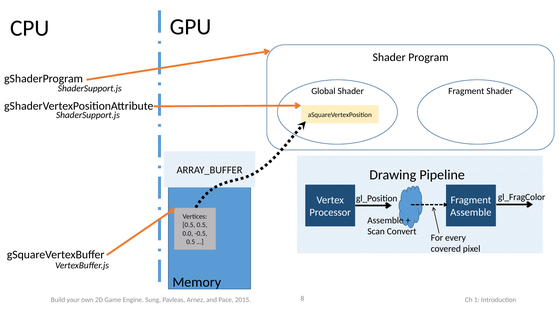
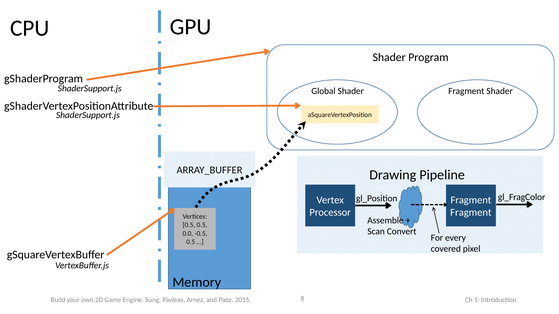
Assemble: Assemble -> Fragment (471, 213)
